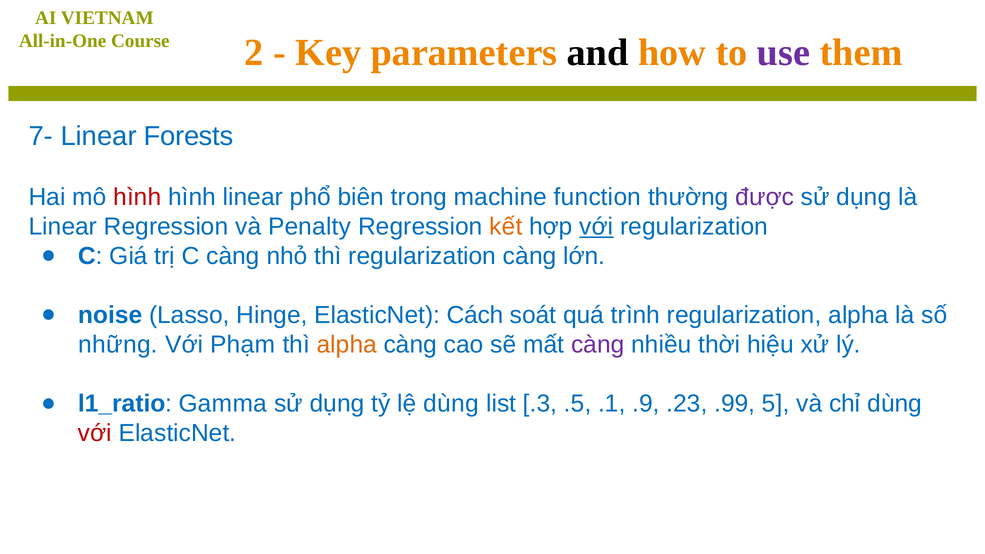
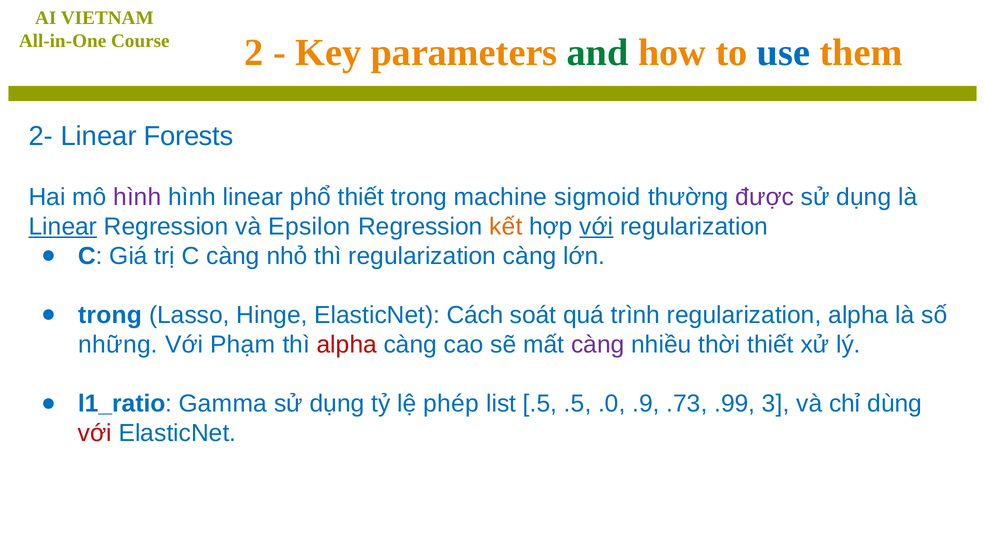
and colour: black -> green (598, 53)
use colour: purple -> blue (784, 53)
7-: 7- -> 2- (41, 136)
hình colour: red -> purple (137, 197)
phổ biên: biên -> thiết (361, 197)
function: function -> sigmoid (597, 197)
Linear underline: none -> present (63, 226)
Penalty: Penalty -> Epsilon (310, 226)
noise: noise -> trong (110, 315)
alpha colour: orange -> red (347, 345)
thời hiệu: hiệu -> thiết (771, 345)
lệ dùng: dùng -> phép (451, 404)
list .3: .3 -> .5 (540, 404)
.1: .1 -> .0 (612, 404)
.23: .23 -> .73 (687, 404)
5: 5 -> 3 (776, 404)
